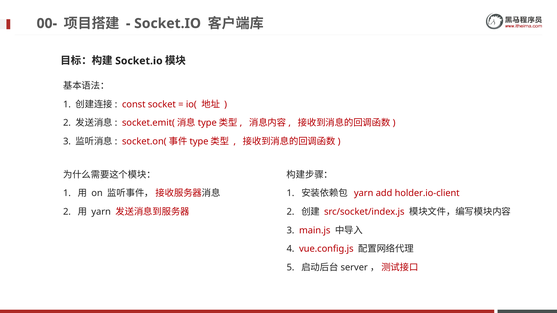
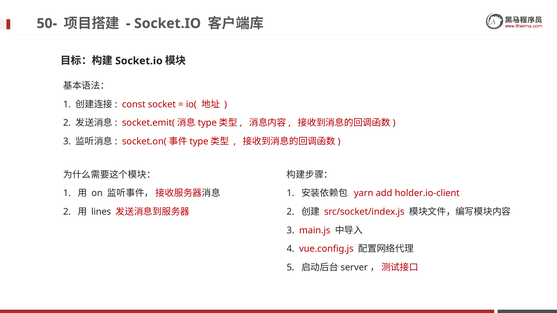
00-: 00- -> 50- (47, 23)
yarn: yarn -> lines (101, 212)
